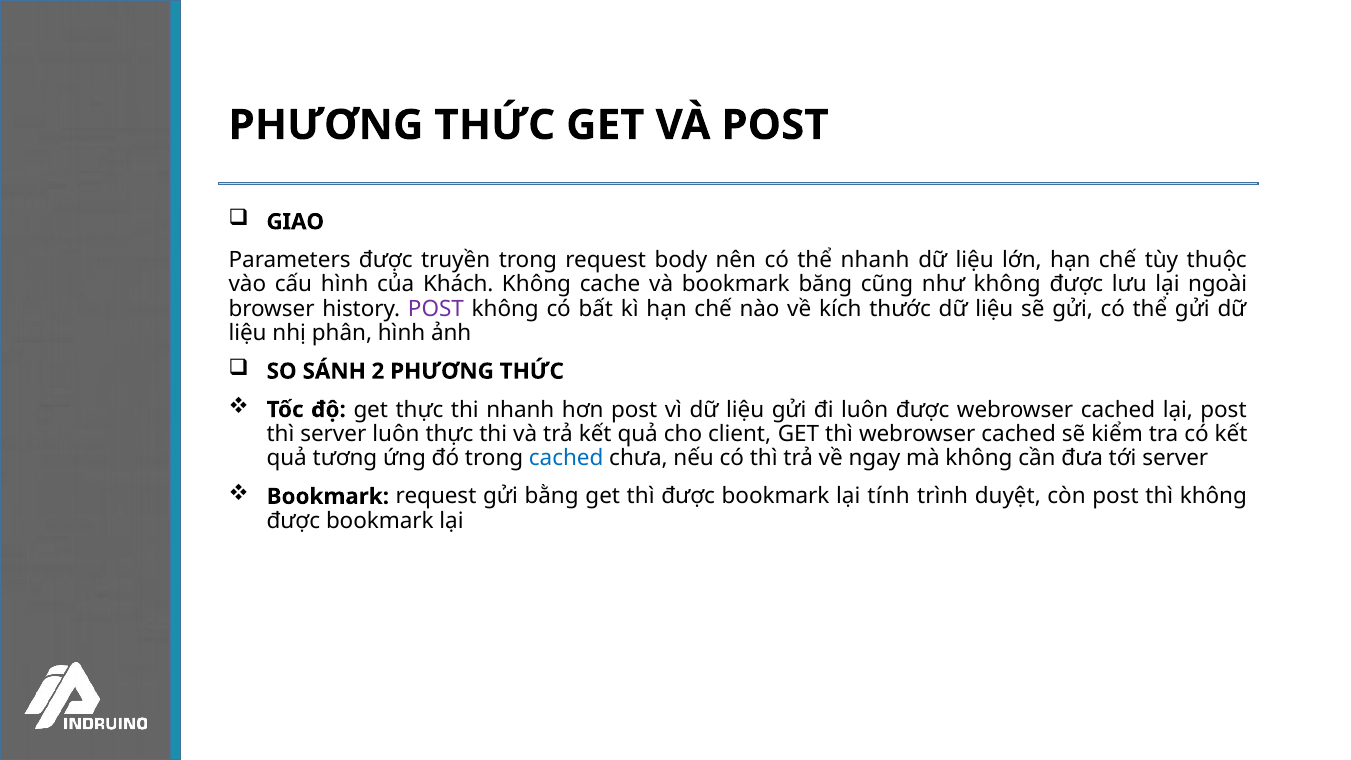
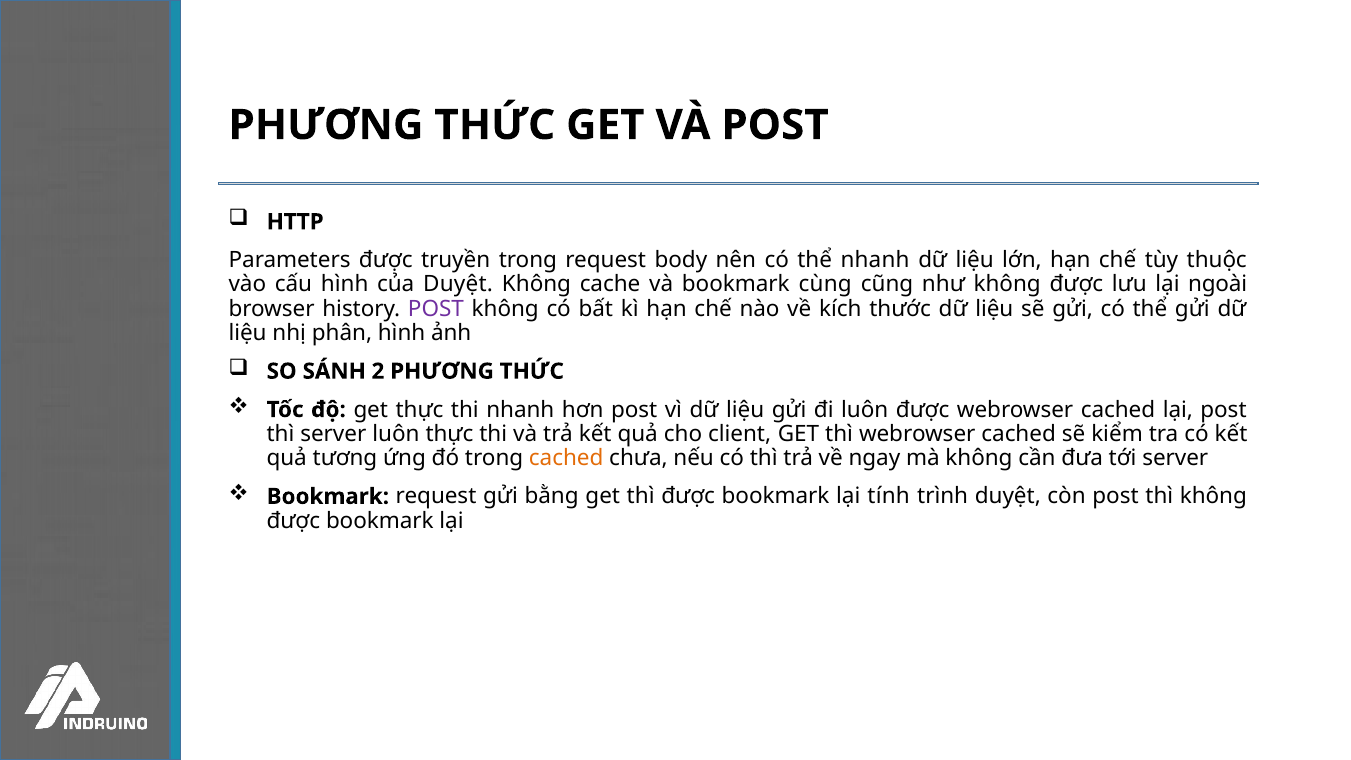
GIAO: GIAO -> HTTP (295, 222)
của Khách: Khách -> Duyệt (458, 284)
băng: băng -> cùng (825, 284)
cached colour: blue -> orange (566, 458)
